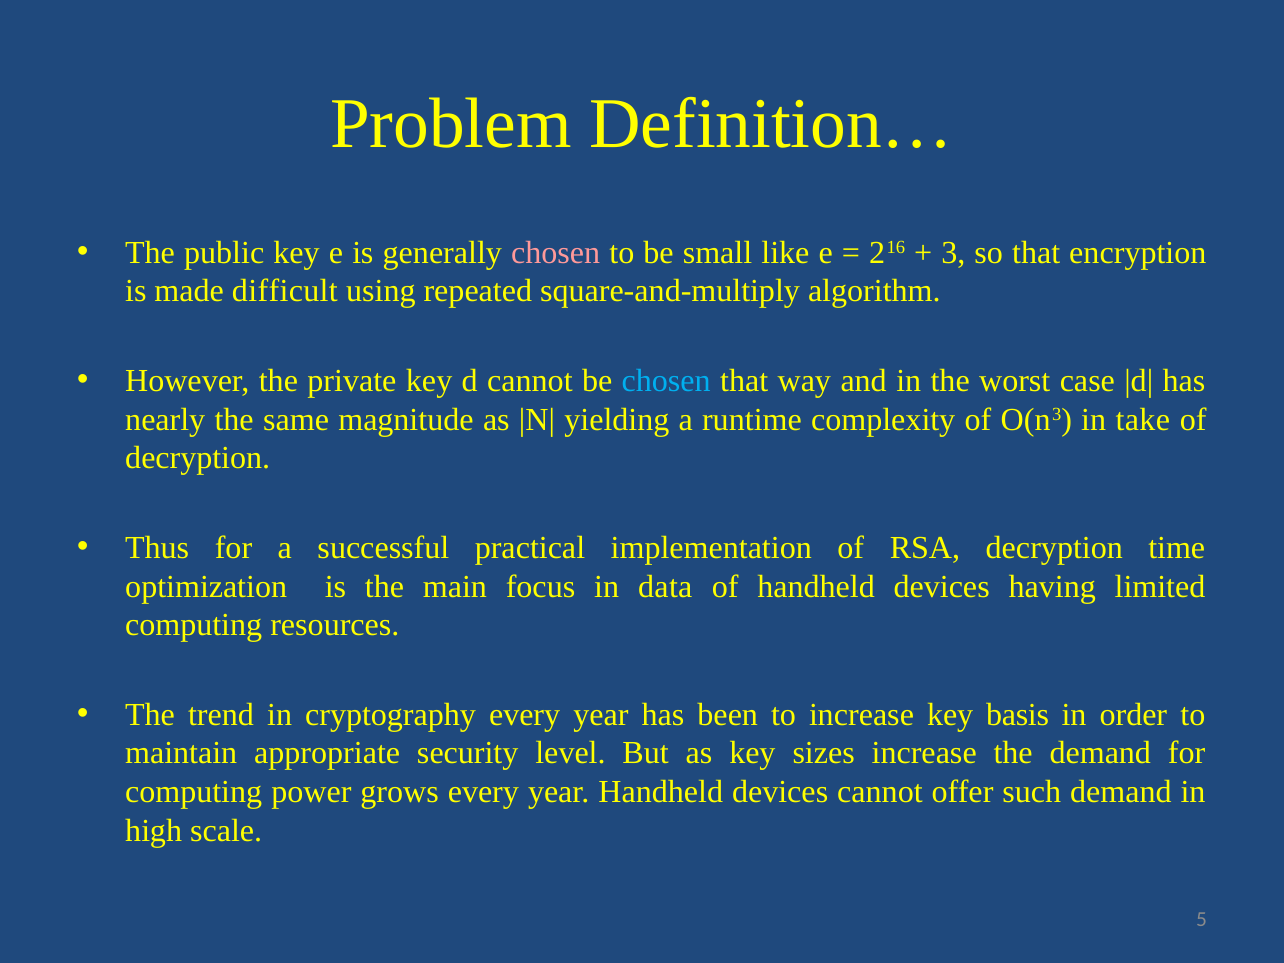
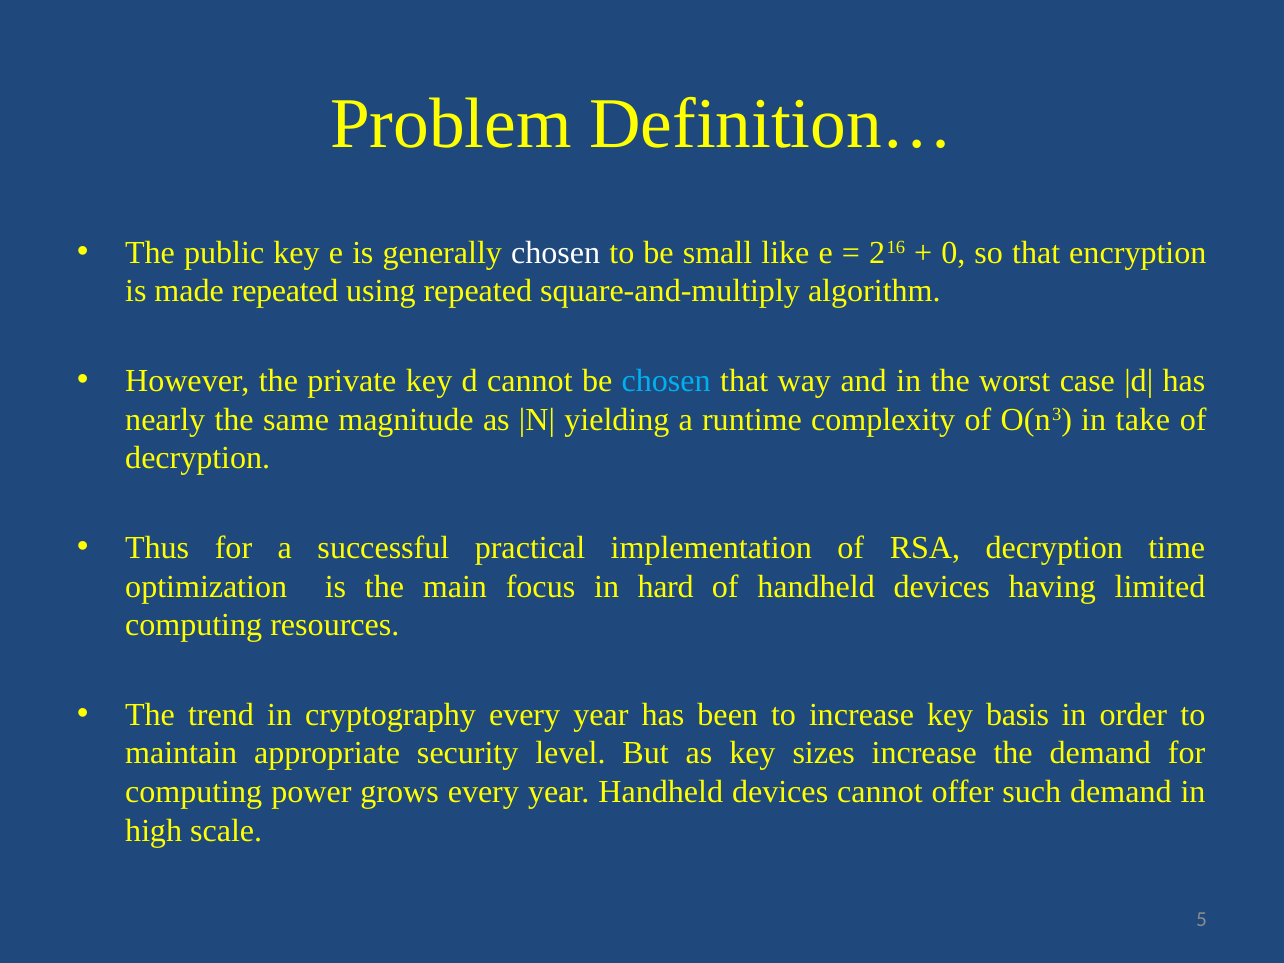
chosen colour: pink -> white (556, 253)
3: 3 -> 0 (953, 253)
made difficult: difficult -> repeated (285, 291)
data: data -> hard (666, 586)
